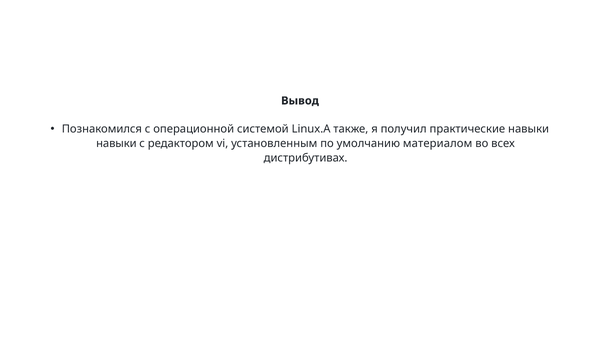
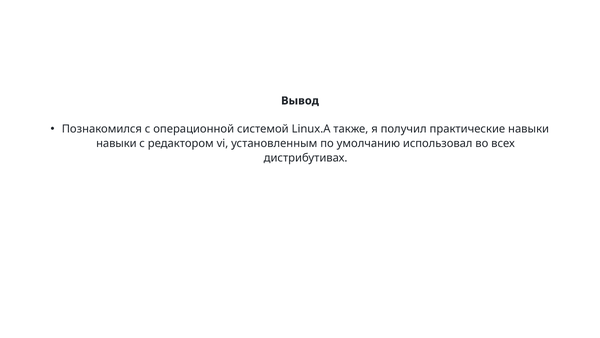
материалом: материалом -> использовал (438, 143)
